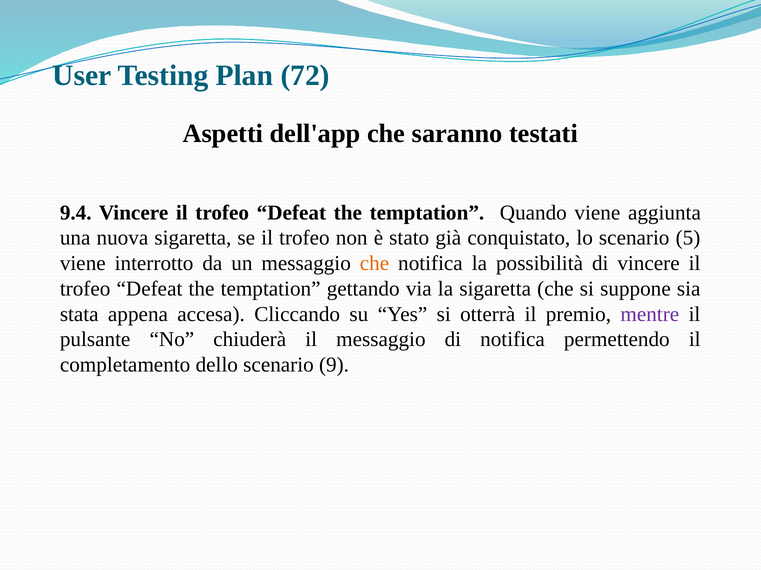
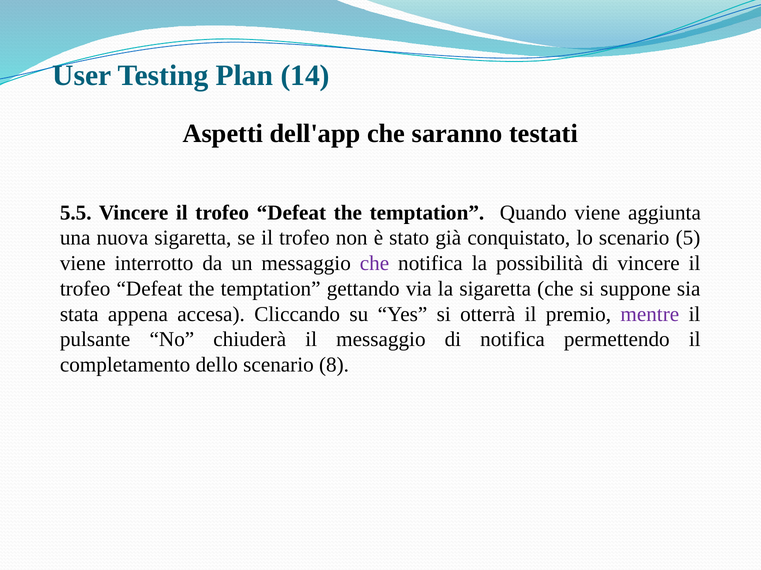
72: 72 -> 14 (305, 76)
9.4: 9.4 -> 5.5 (76, 213)
che colour: orange -> purple (375, 264)
9: 9 -> 8 (334, 365)
